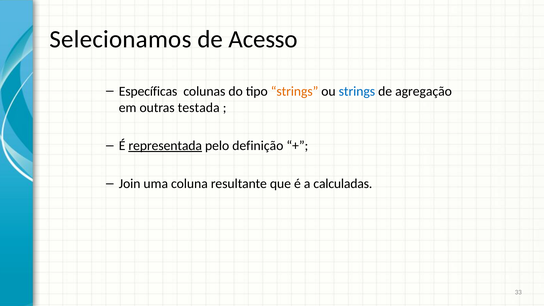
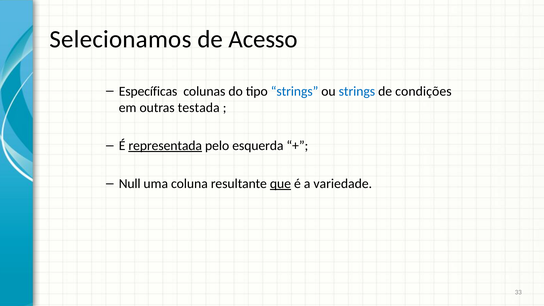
strings colour: orange -> blue (295, 91)
agregação: agregação -> condições (423, 91)
definição: definição -> esquerda (258, 146)
Join: Join -> Null (130, 184)
que underline: none -> present (280, 184)
calculadas: calculadas -> variedade (343, 184)
